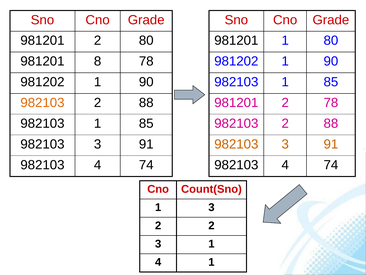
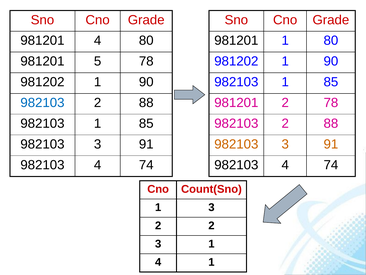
2: 2 -> 4 (98, 41)
8: 8 -> 5 (98, 61)
982103 colour: orange -> blue (42, 103)
